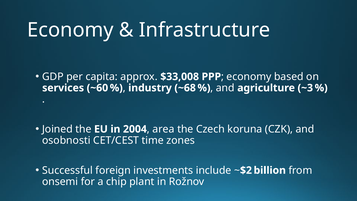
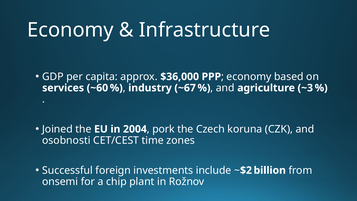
$33,008: $33,008 -> $36,000 (180, 77)
~68: ~68 -> ~67 (185, 88)
area: area -> pork (164, 129)
